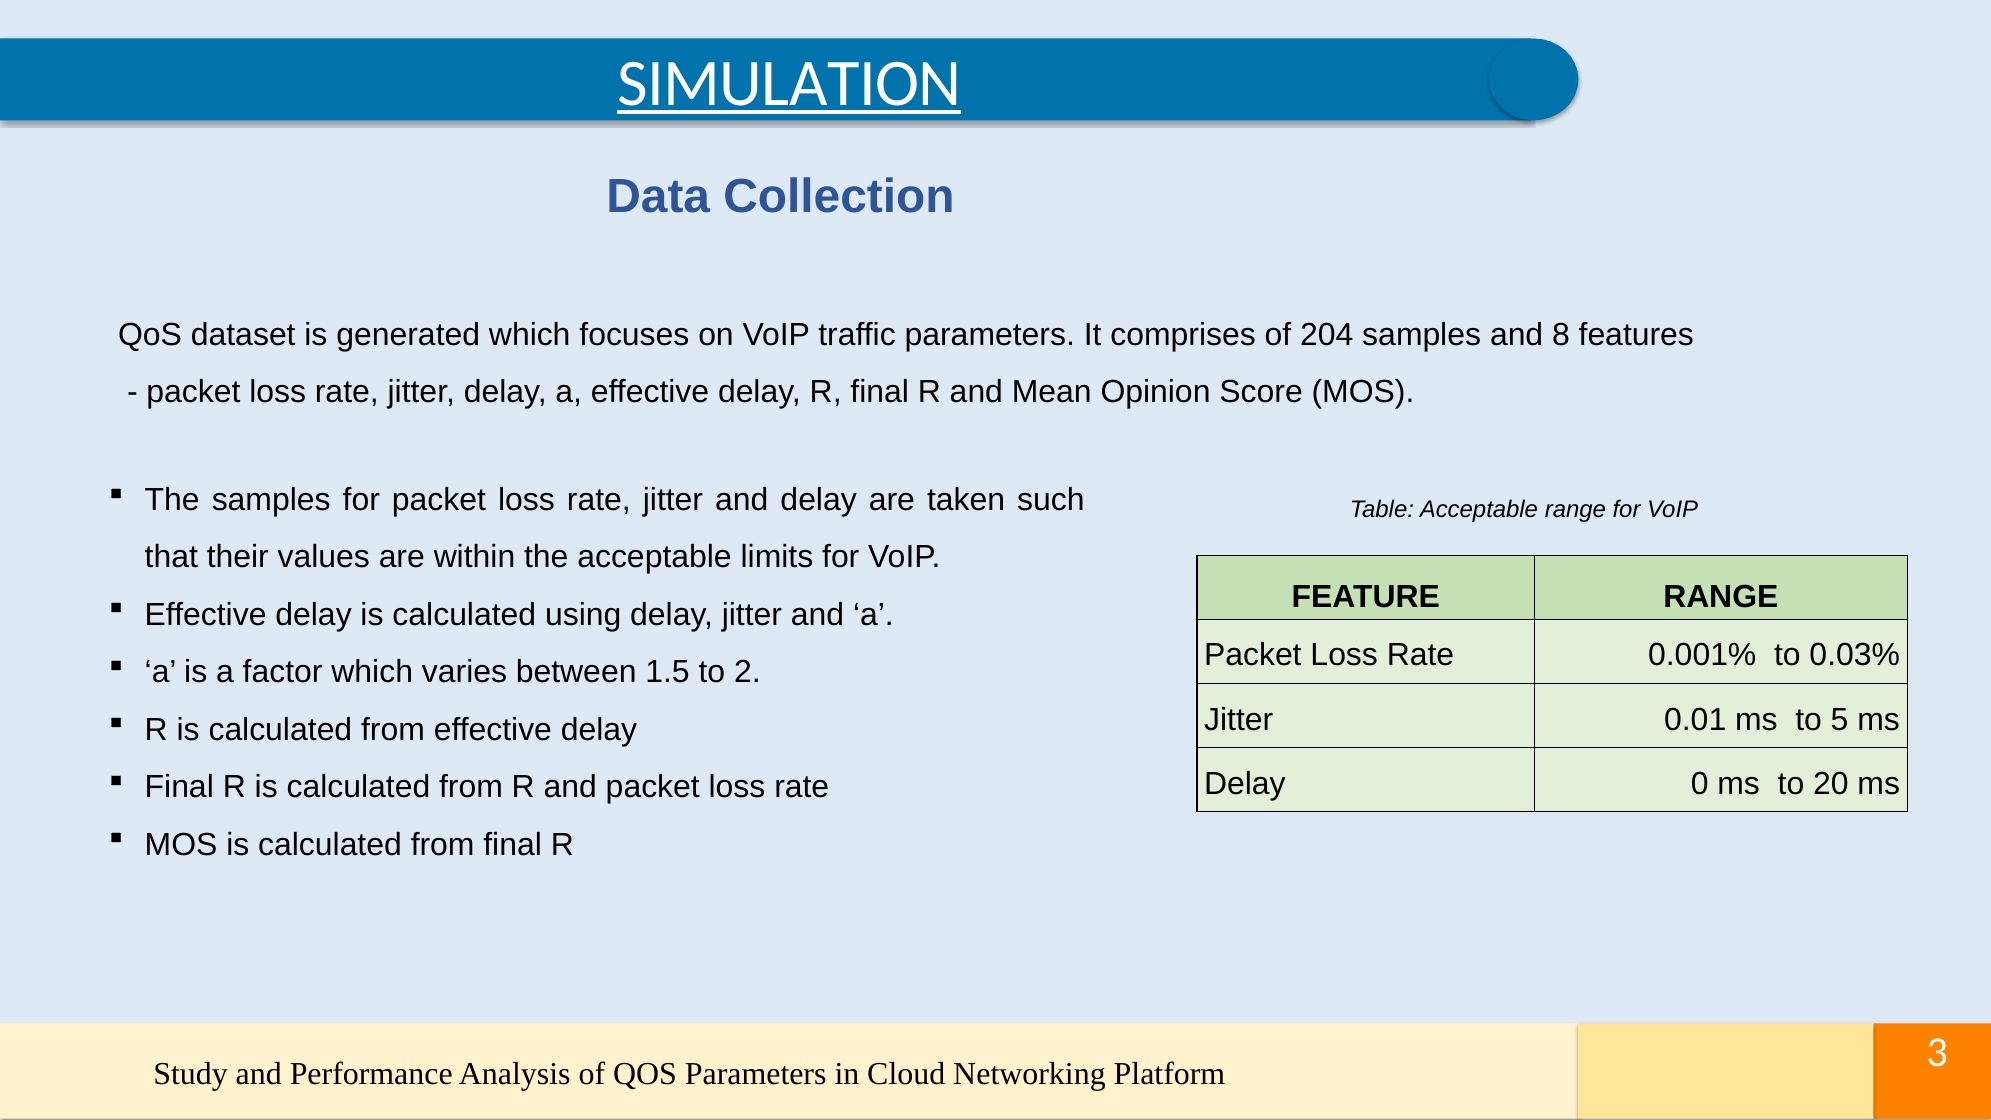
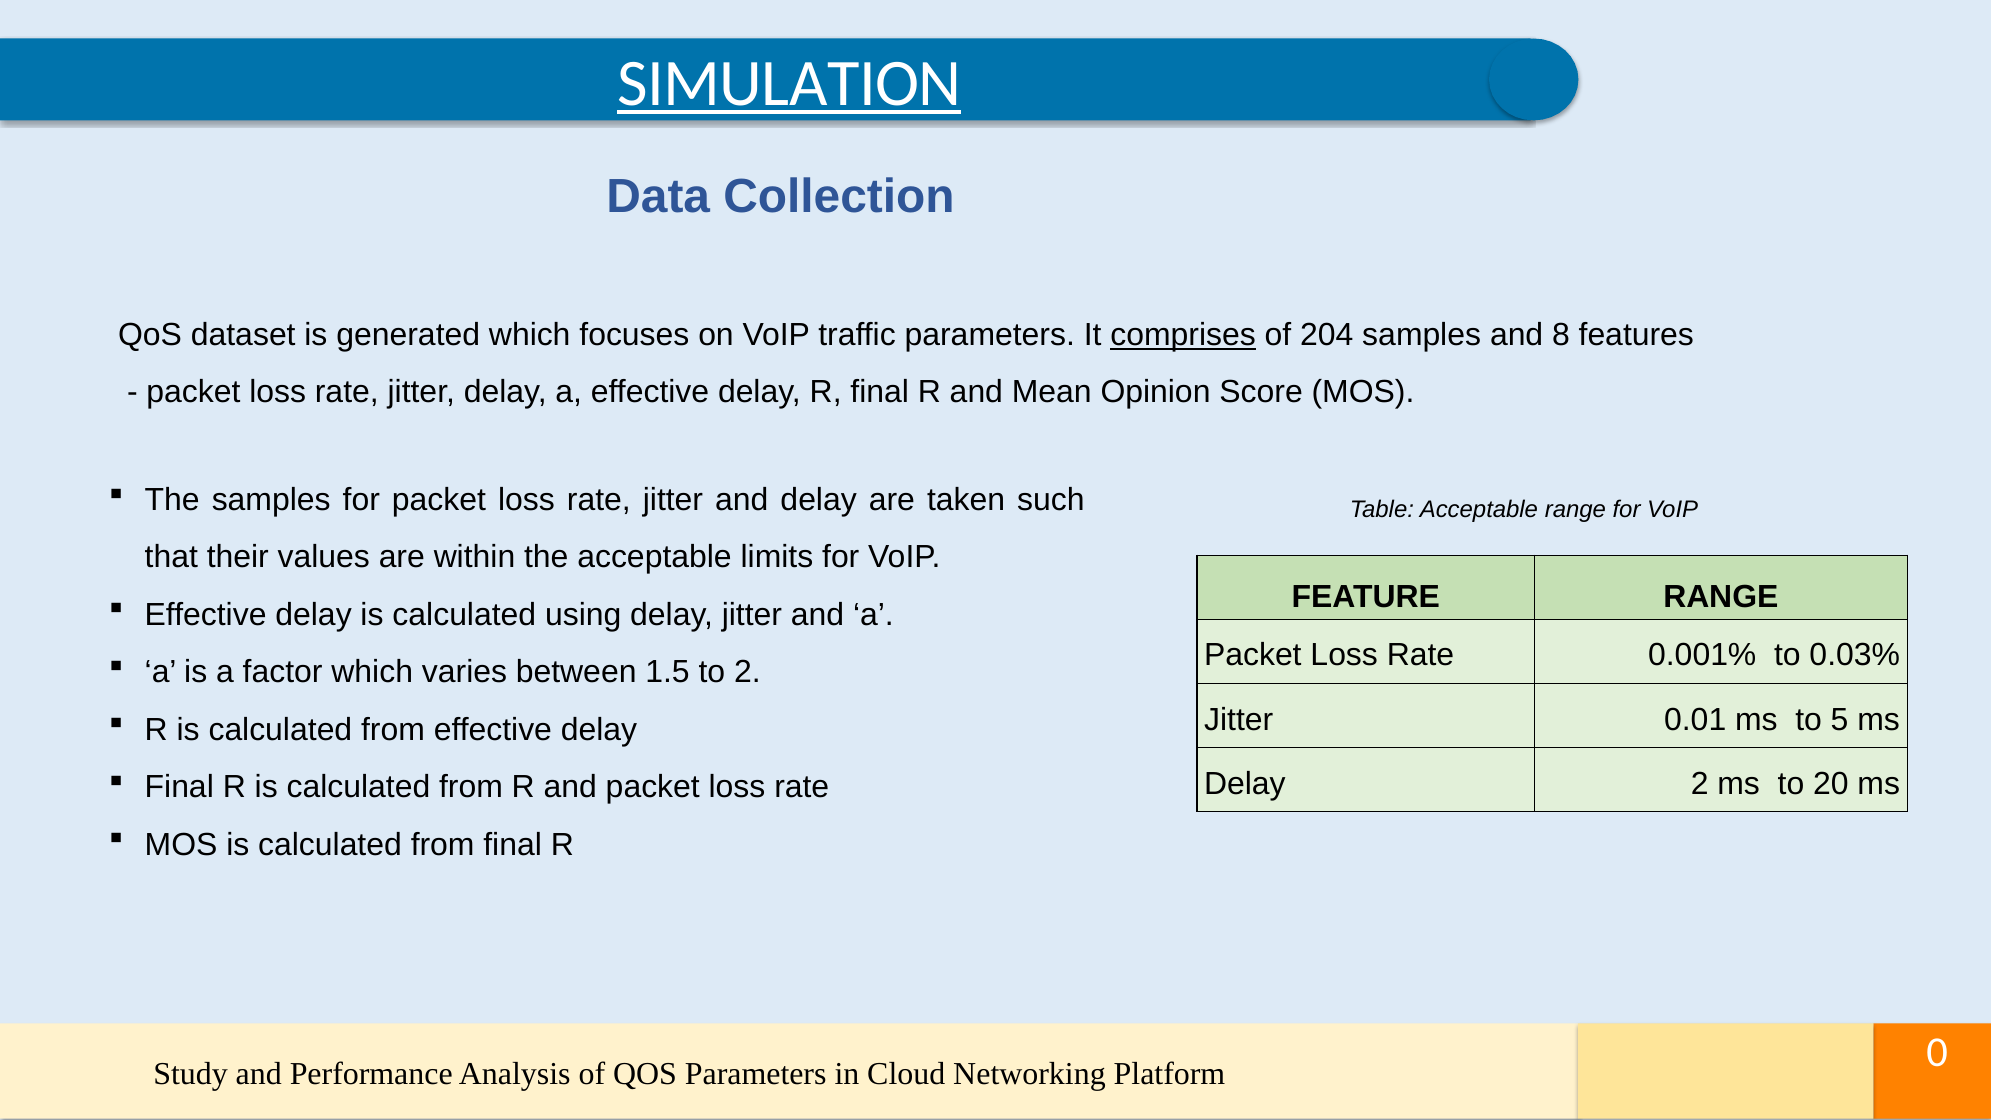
comprises underline: none -> present (1183, 335)
Delay 0: 0 -> 2 (1700, 784)
3: 3 -> 0 (1937, 1053)
